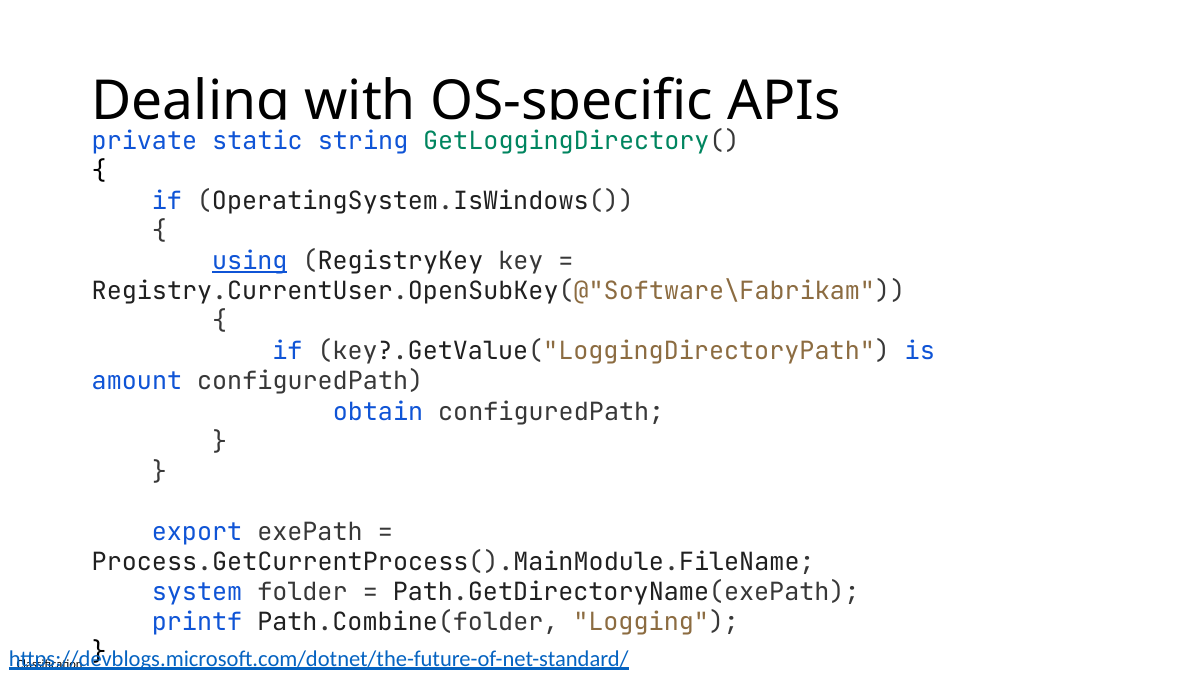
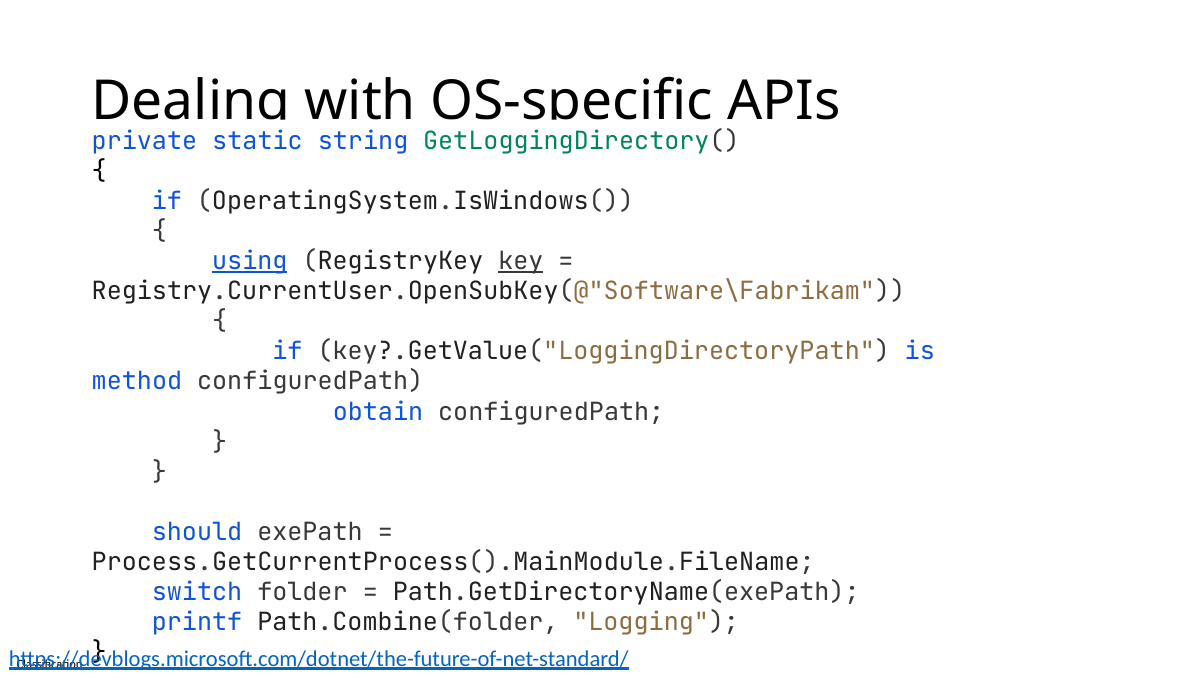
key underline: none -> present (521, 261)
amount: amount -> method (137, 381)
export: export -> should (197, 532)
system: system -> switch (197, 592)
